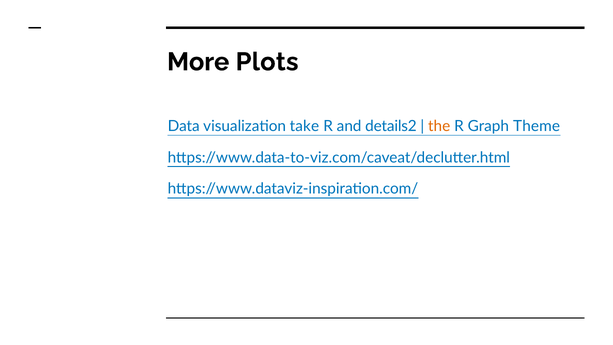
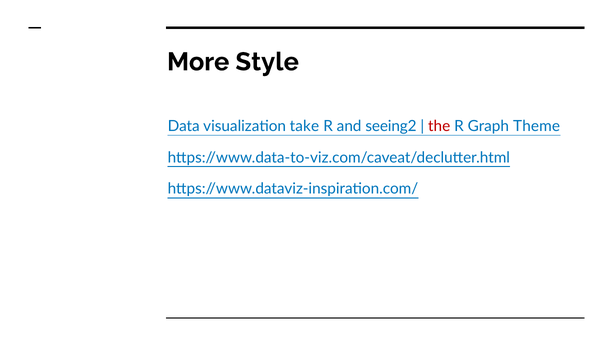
Plots: Plots -> Style (267, 62)
details2: details2 -> seeing2 (391, 126)
the colour: orange -> red (439, 126)
